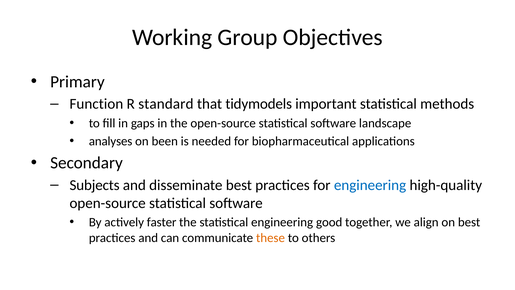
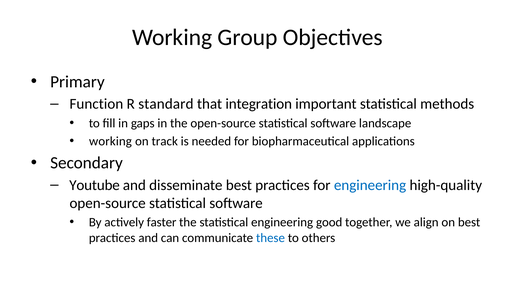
tidymodels: tidymodels -> integration (259, 104)
analyses: analyses -> working (110, 141)
been: been -> track (165, 141)
Subjects: Subjects -> Youtube (95, 185)
these colour: orange -> blue (270, 238)
